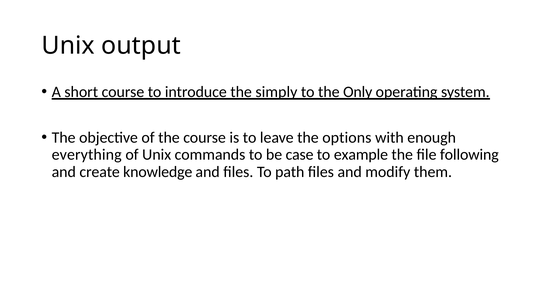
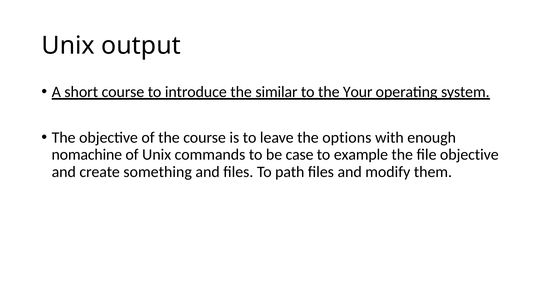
simply: simply -> similar (277, 92)
Only: Only -> Your (358, 92)
everything: everything -> nomachine (87, 155)
file following: following -> objective (469, 155)
knowledge: knowledge -> something (158, 172)
